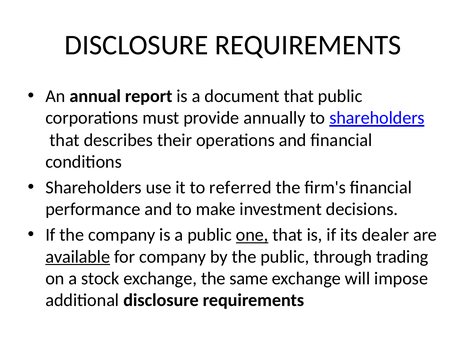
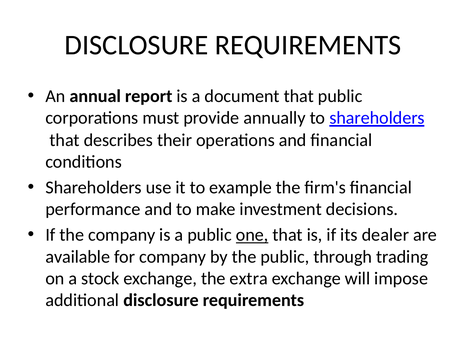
referred: referred -> example (241, 187)
available underline: present -> none (78, 256)
same: same -> extra (249, 278)
